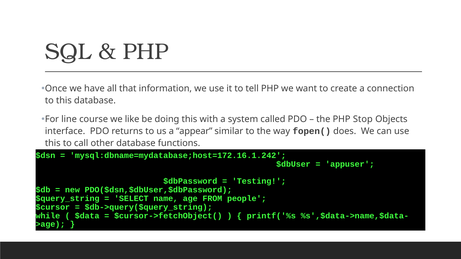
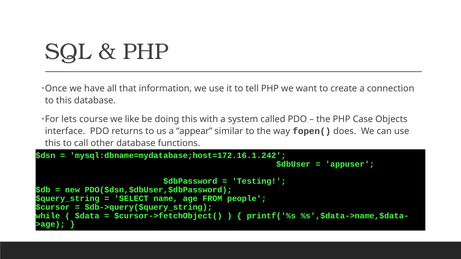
line: line -> lets (69, 119)
Stop: Stop -> Case (363, 119)
